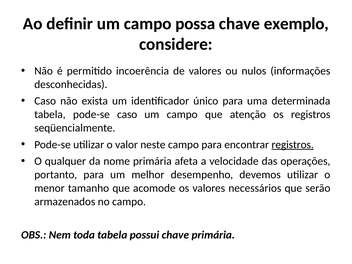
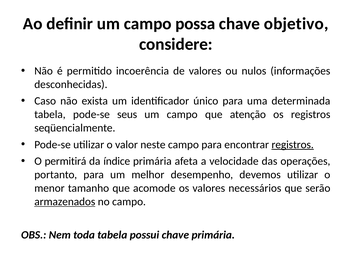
exemplo: exemplo -> objetivo (296, 24)
pode-se caso: caso -> seus (127, 114)
qualquer: qualquer -> permitirá (65, 161)
nome: nome -> índice (117, 161)
armazenados underline: none -> present (65, 202)
